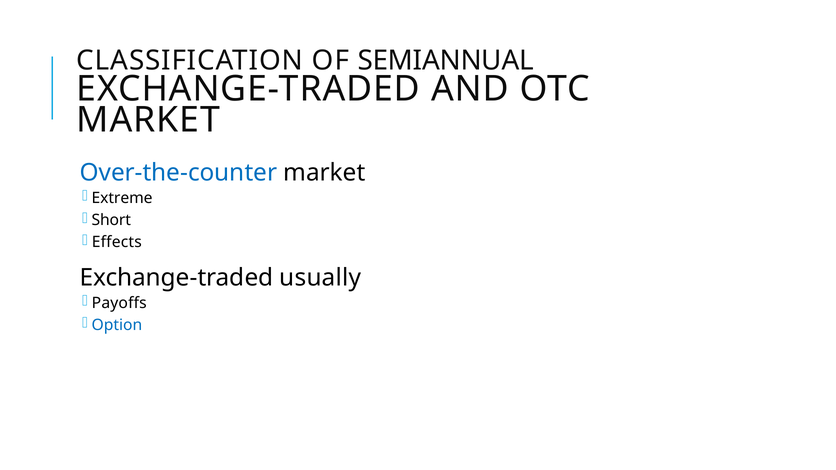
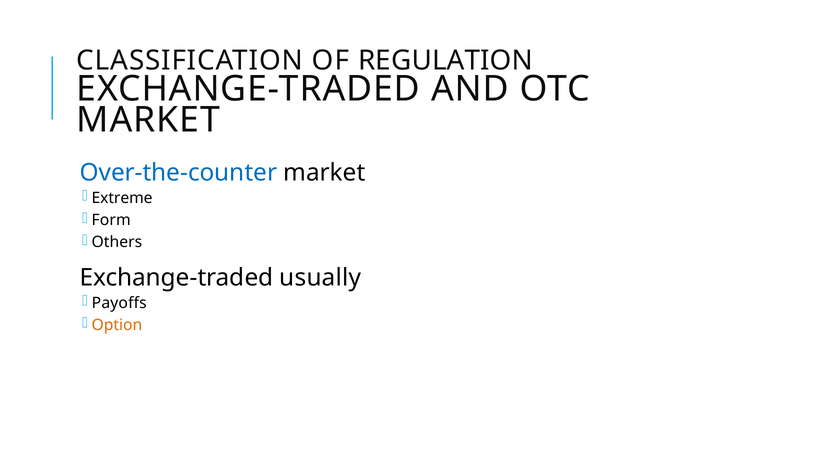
SEMIANNUAL: SEMIANNUAL -> REGULATION (446, 61)
Short: Short -> Form (111, 220)
Effects: Effects -> Others (117, 242)
Option colour: blue -> orange (117, 325)
